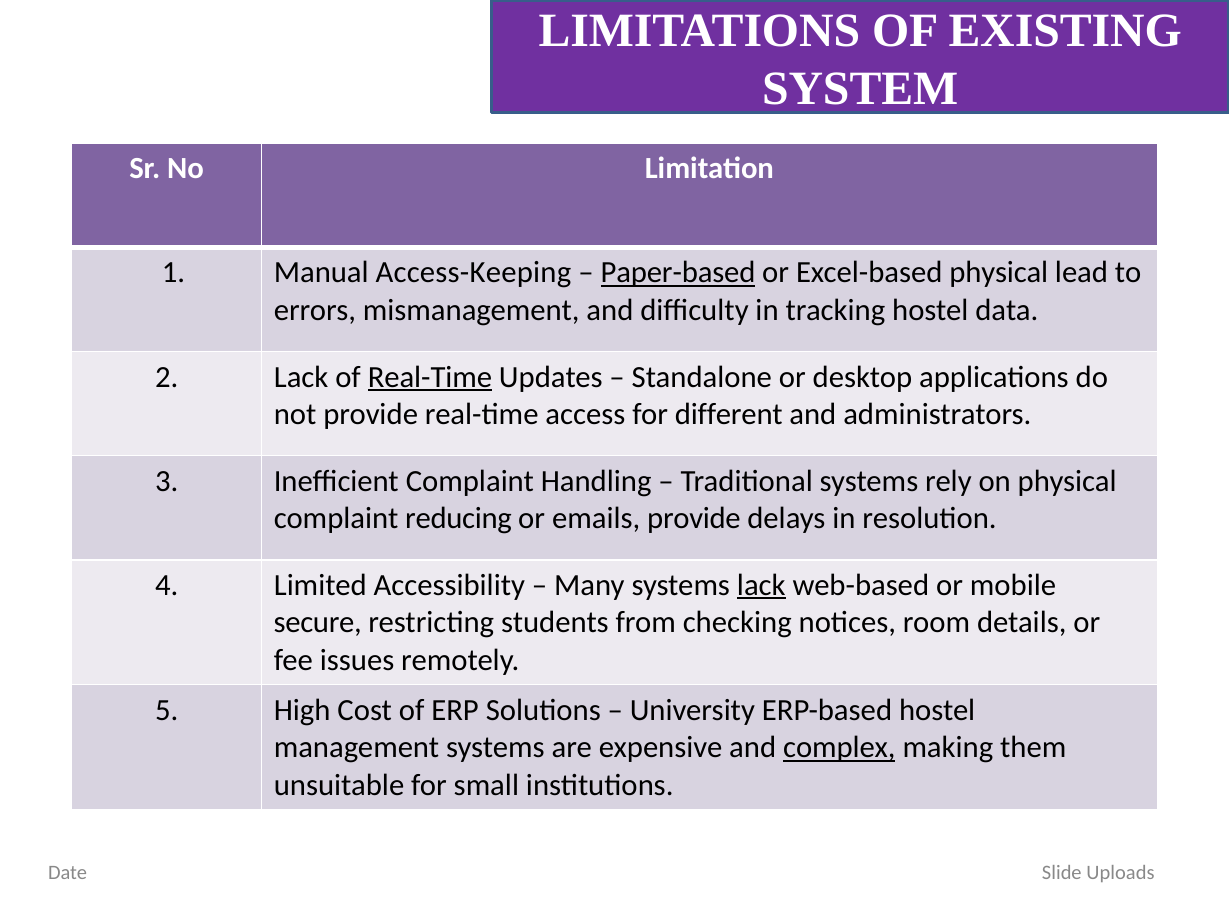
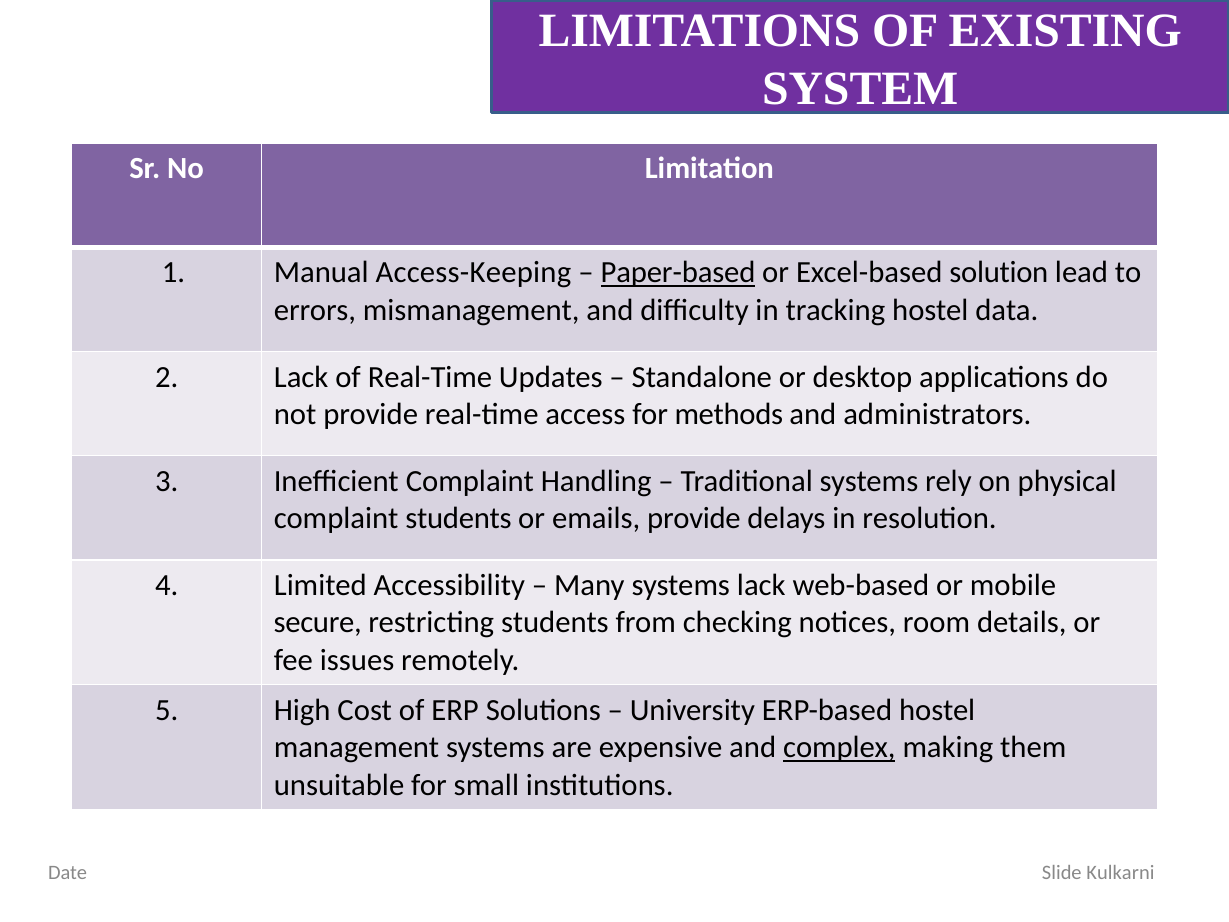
Excel-based physical: physical -> solution (999, 273)
Real-Time underline: present -> none (430, 377)
different: different -> methods (729, 414)
complaint reducing: reducing -> students (458, 518)
lack underline: present -> none (761, 585)
Uploads: Uploads -> Kulkarni (1120, 872)
